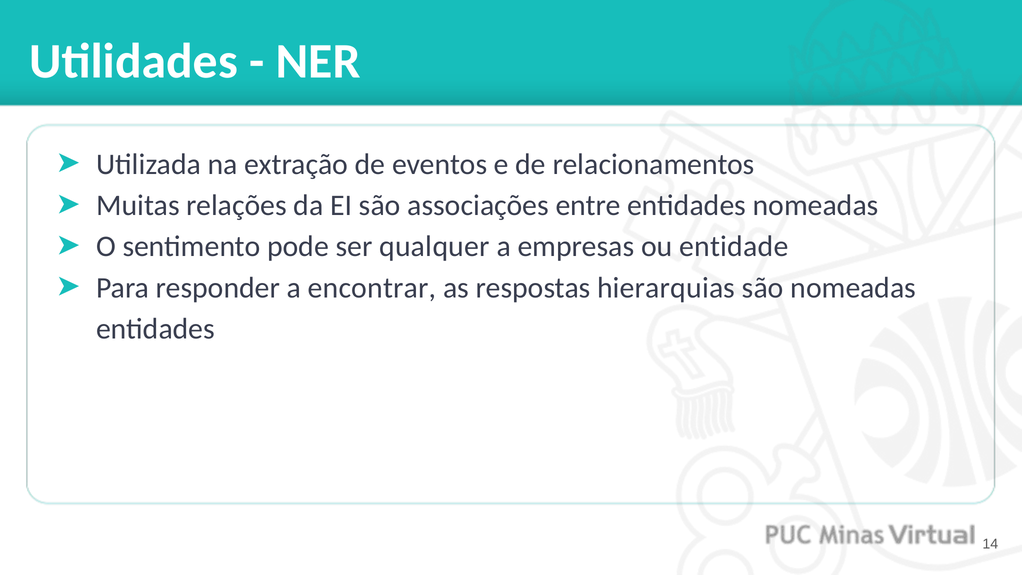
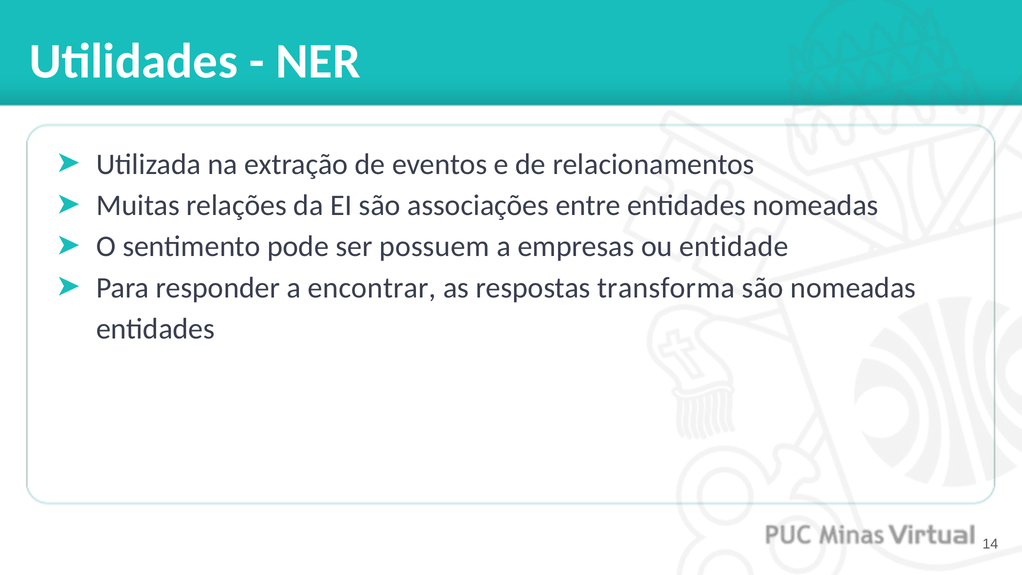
qualquer: qualquer -> possuem (434, 247)
hierarquias: hierarquias -> transforma (666, 288)
